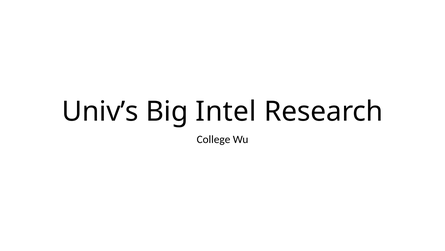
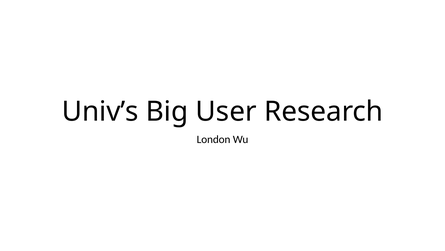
Intel: Intel -> User (226, 111)
College: College -> London (214, 139)
